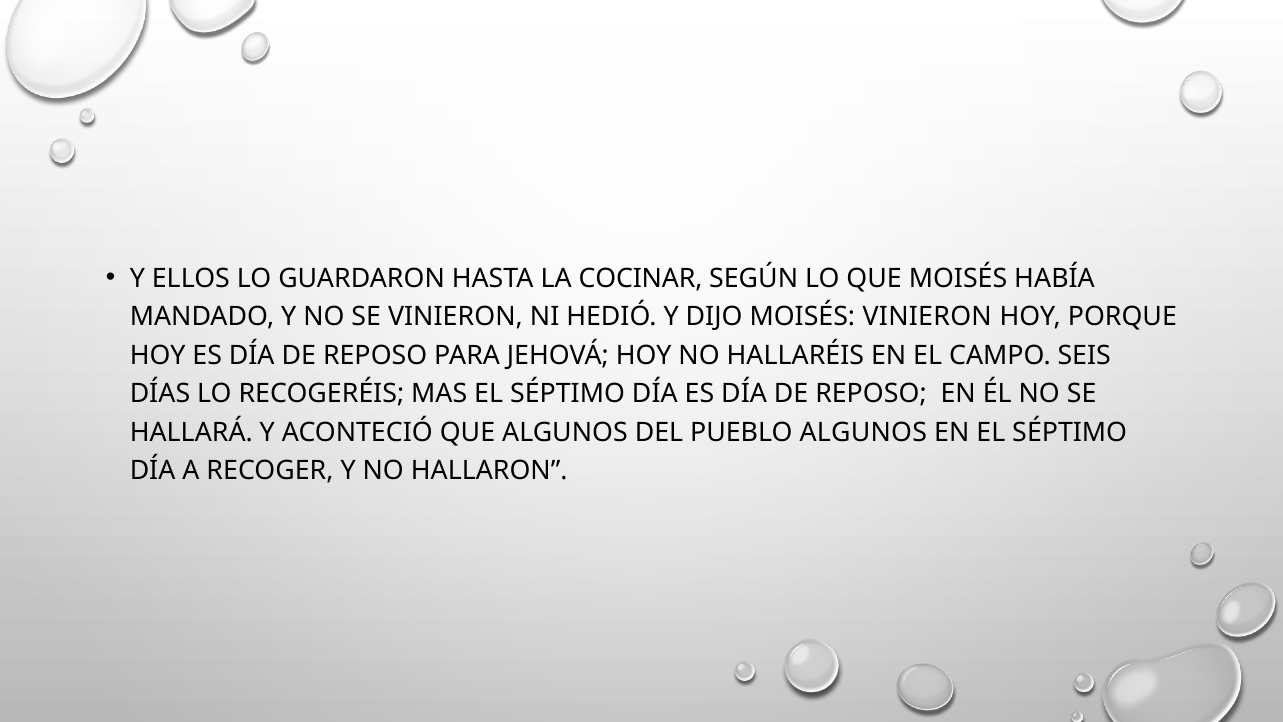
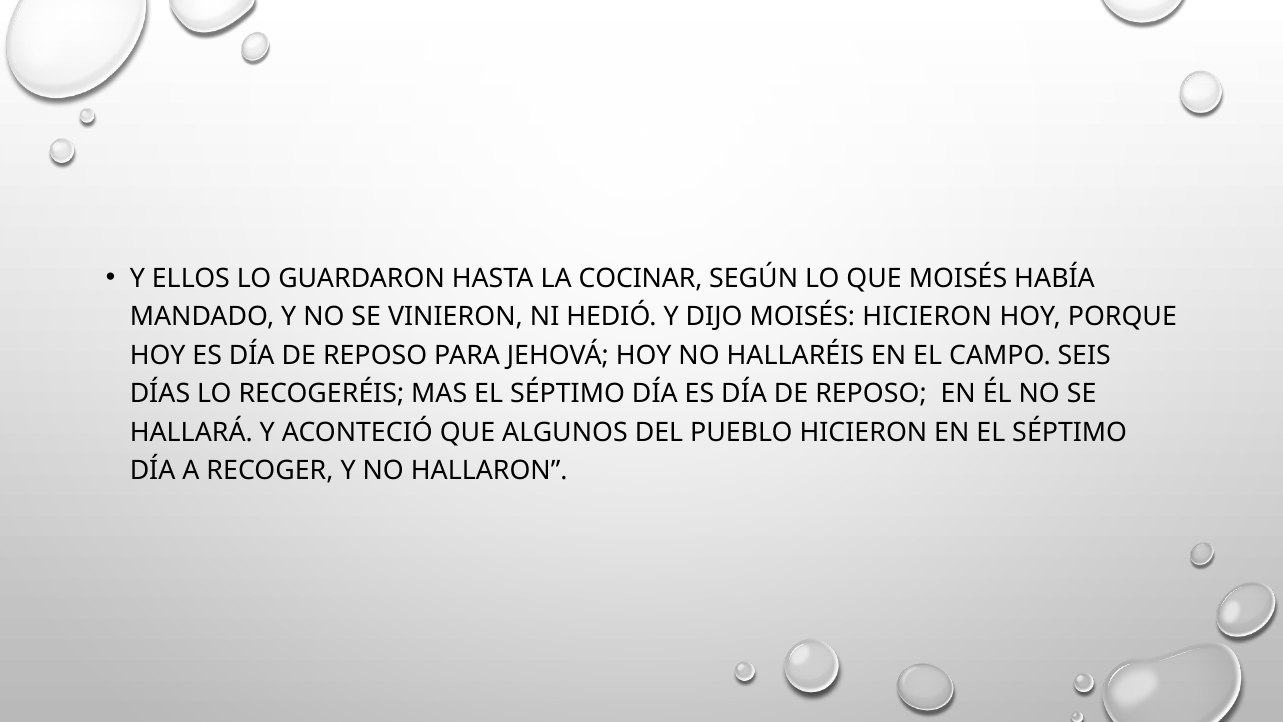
MOISÉS VINIERON: VINIERON -> HICIERON (927, 317)
PUEBLO ALGUNOS: ALGUNOS -> HICIERON (863, 432)
